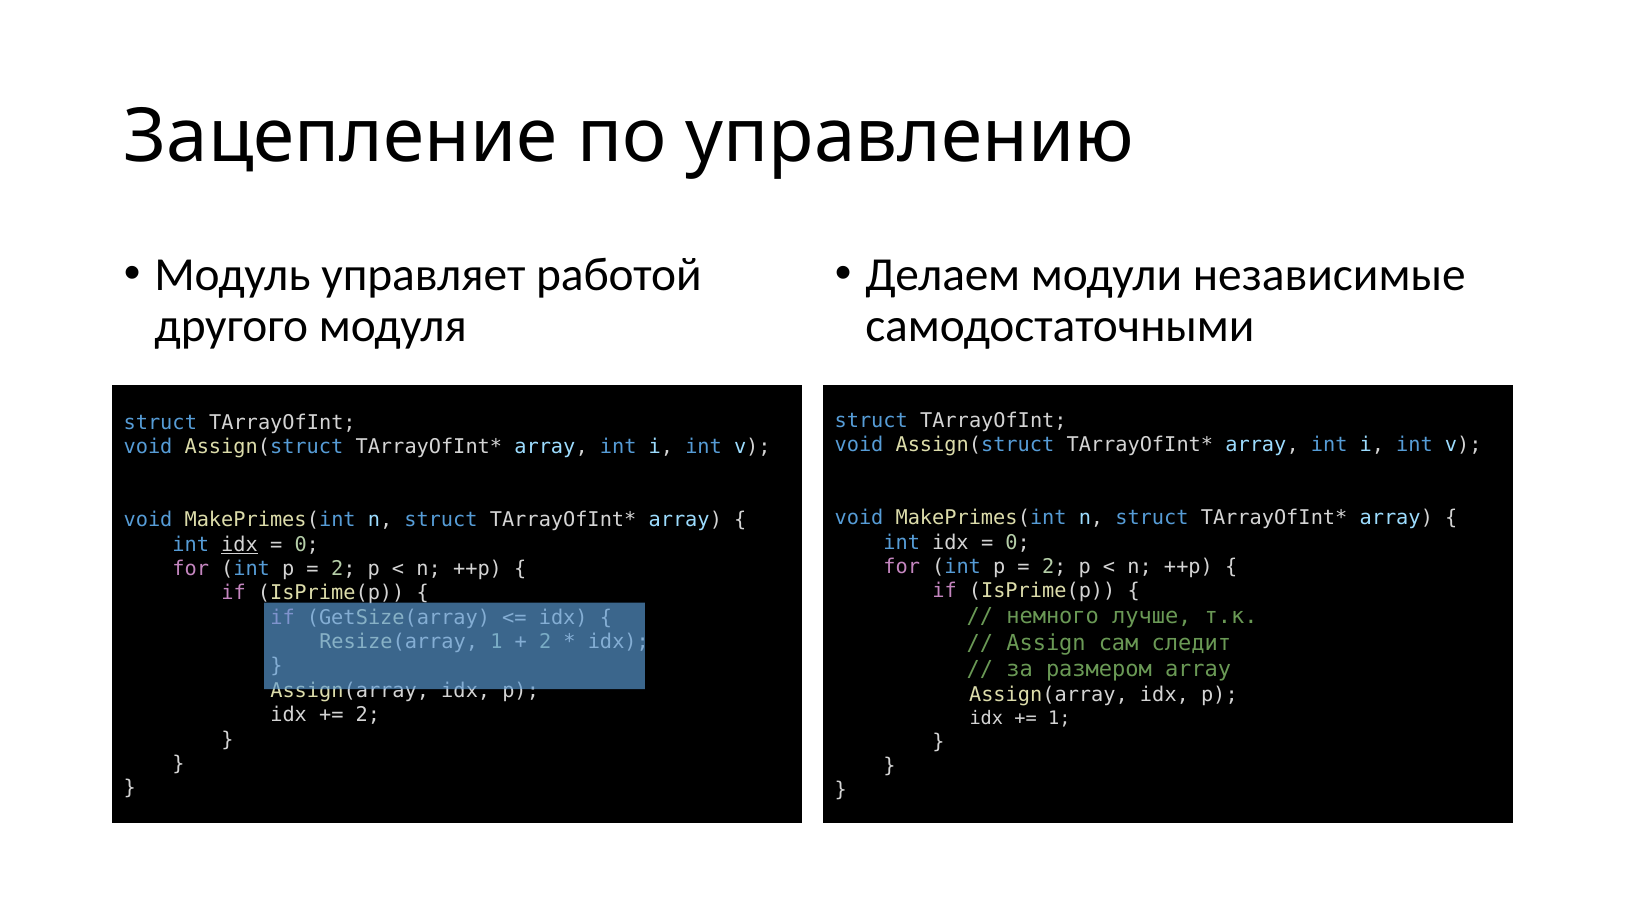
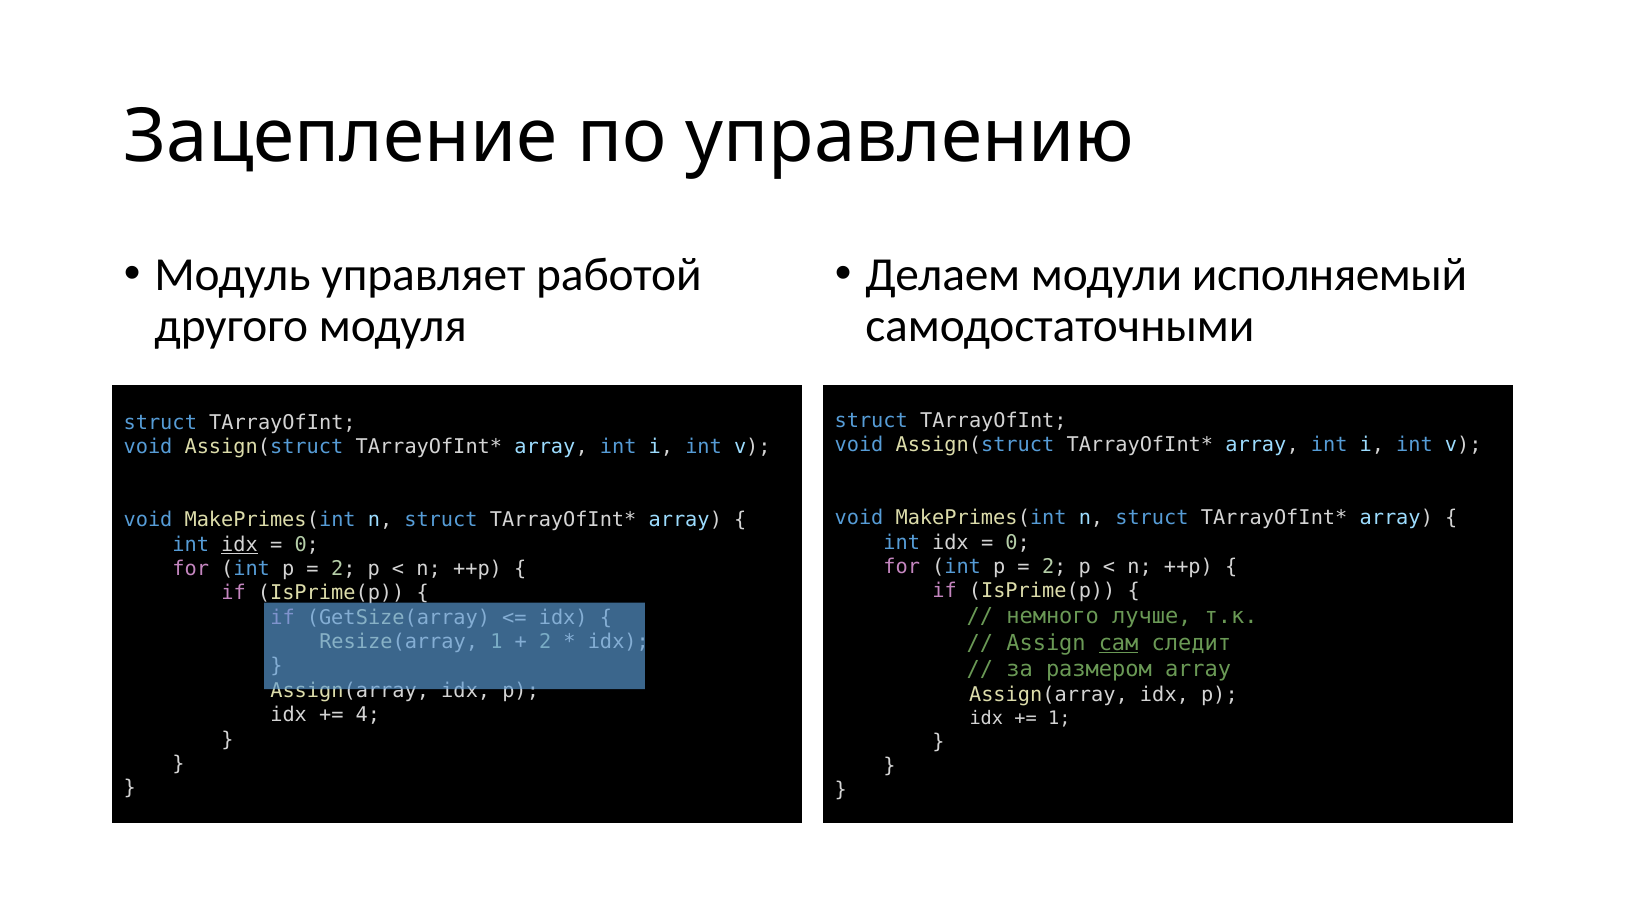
независимые: независимые -> исполняемый (1330, 275)
сам underline: none -> present (1119, 643)
2: 2 -> 4 (368, 715)
